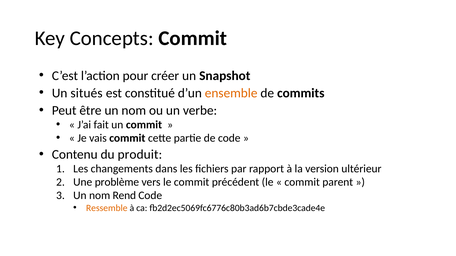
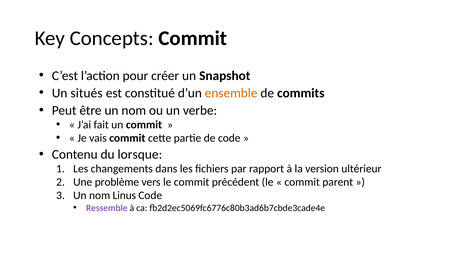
produit: produit -> lorsque (140, 155)
Rend: Rend -> Linus (124, 196)
Ressemble colour: orange -> purple (107, 208)
